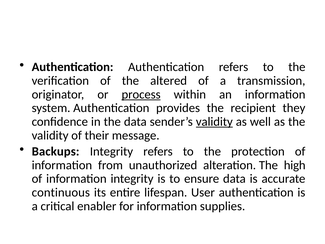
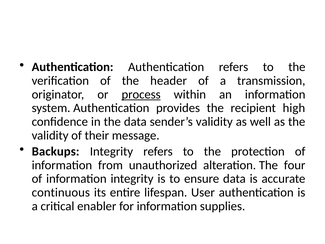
altered: altered -> header (169, 81)
they: they -> high (294, 108)
validity underline: present -> none (214, 122)
high: high -> four (295, 165)
